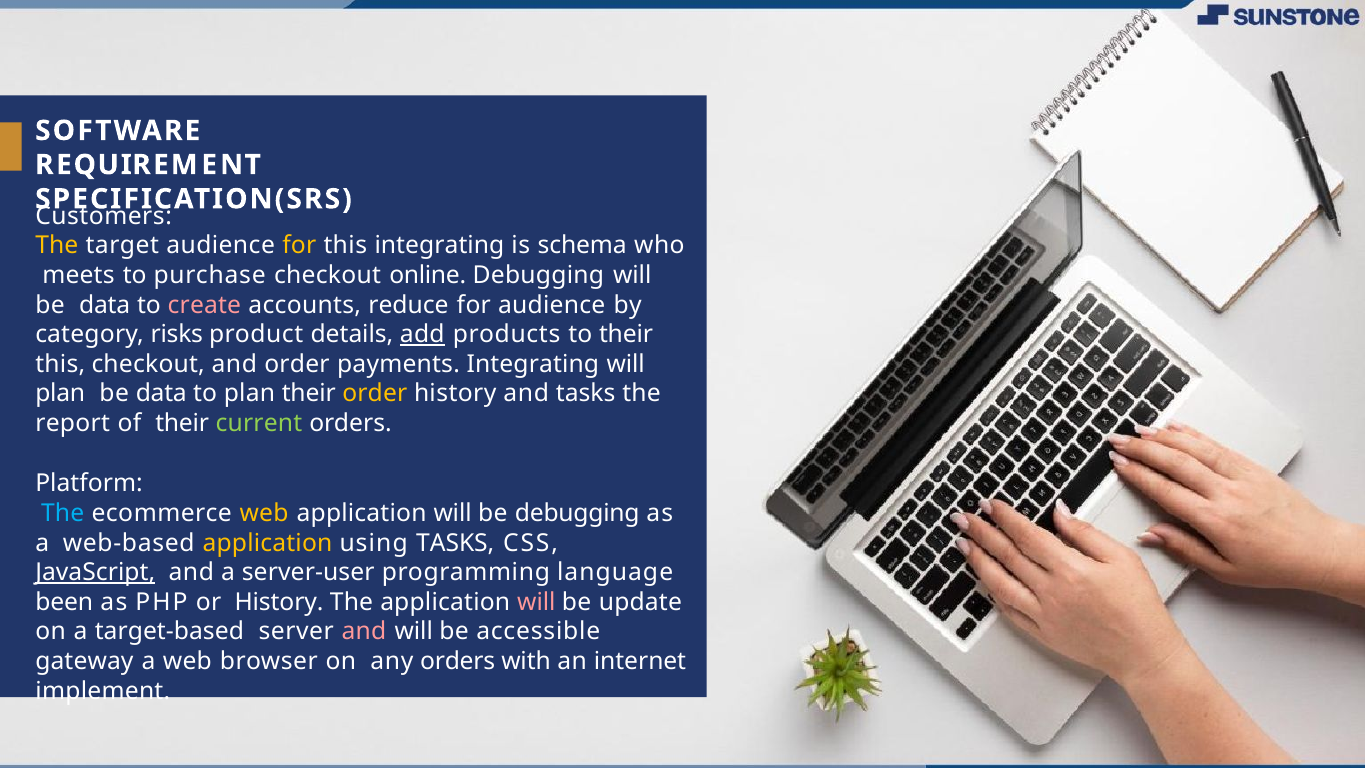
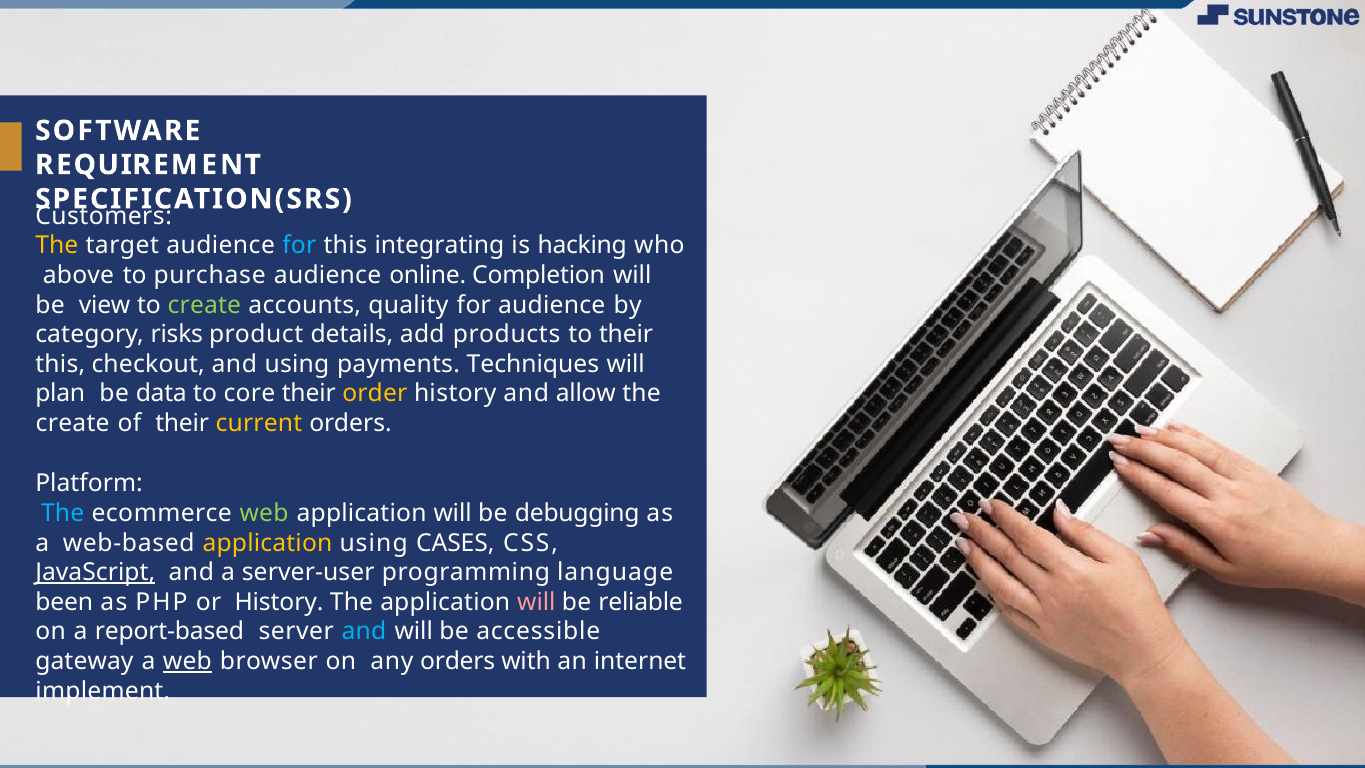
for colour: yellow -> light blue (299, 246)
schema: schema -> hacking (582, 246)
meets: meets -> above (78, 275)
purchase checkout: checkout -> audience (328, 275)
online Debugging: Debugging -> Completion (539, 275)
data: data -> view (105, 305)
create colour: pink -> light green (204, 305)
reduce: reduce -> quality (408, 305)
add underline: present -> none (422, 334)
and order: order -> using (297, 364)
payments Integrating: Integrating -> Techniques (533, 364)
to plan: plan -> core (249, 394)
and tasks: tasks -> allow (586, 394)
report: report -> create (73, 423)
current colour: light green -> yellow (259, 423)
web colour: yellow -> light green (264, 513)
using TASKS: TASKS -> CASES (455, 543)
update: update -> reliable (641, 602)
target-based: target-based -> report-based (169, 632)
and colour: pink -> light blue (364, 632)
web underline: none -> present (187, 661)
